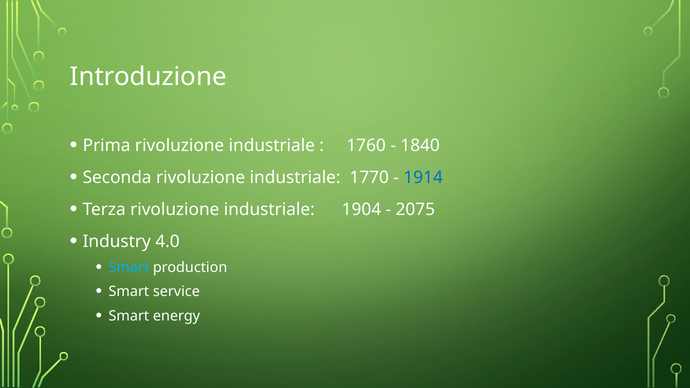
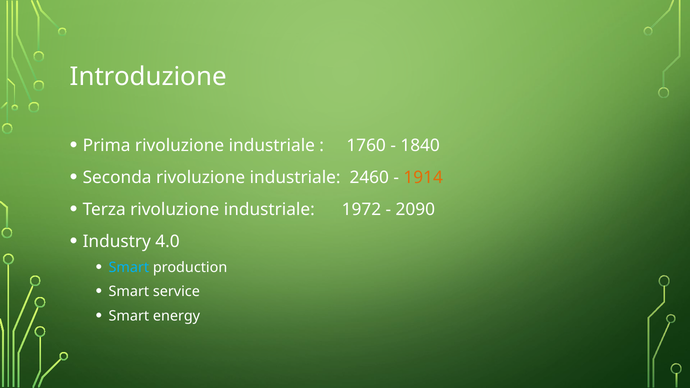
1770: 1770 -> 2460 (369, 178)
1914 colour: blue -> orange (423, 178)
1904: 1904 -> 1972 (361, 210)
2075: 2075 -> 2090 (415, 210)
